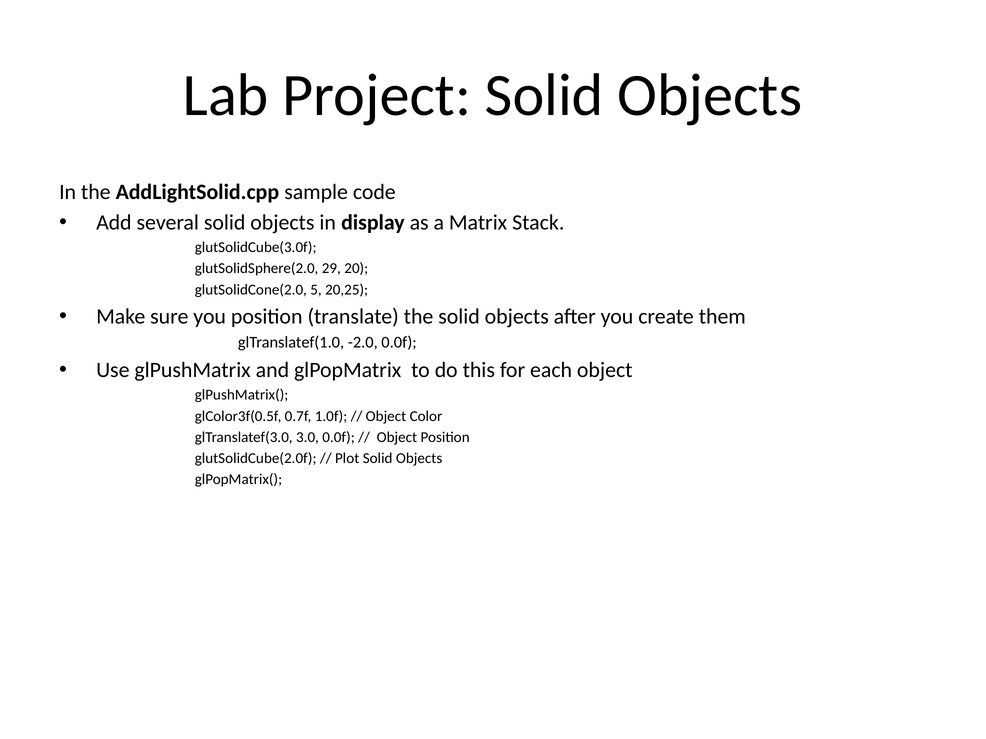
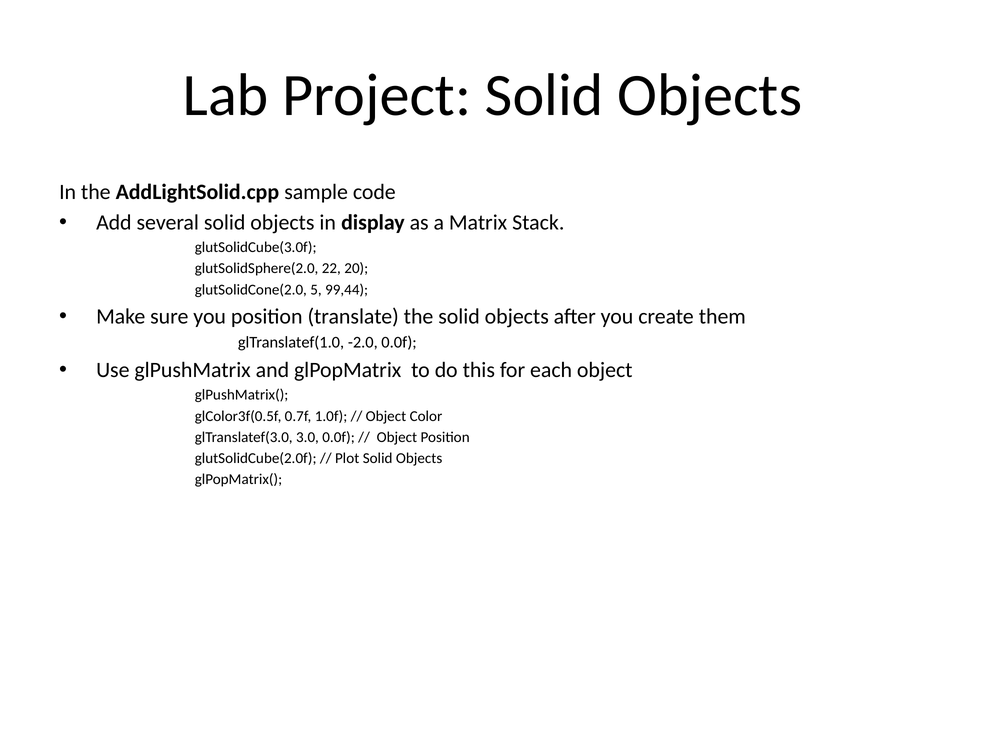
29: 29 -> 22 (331, 269)
20,25: 20,25 -> 99,44 (347, 290)
